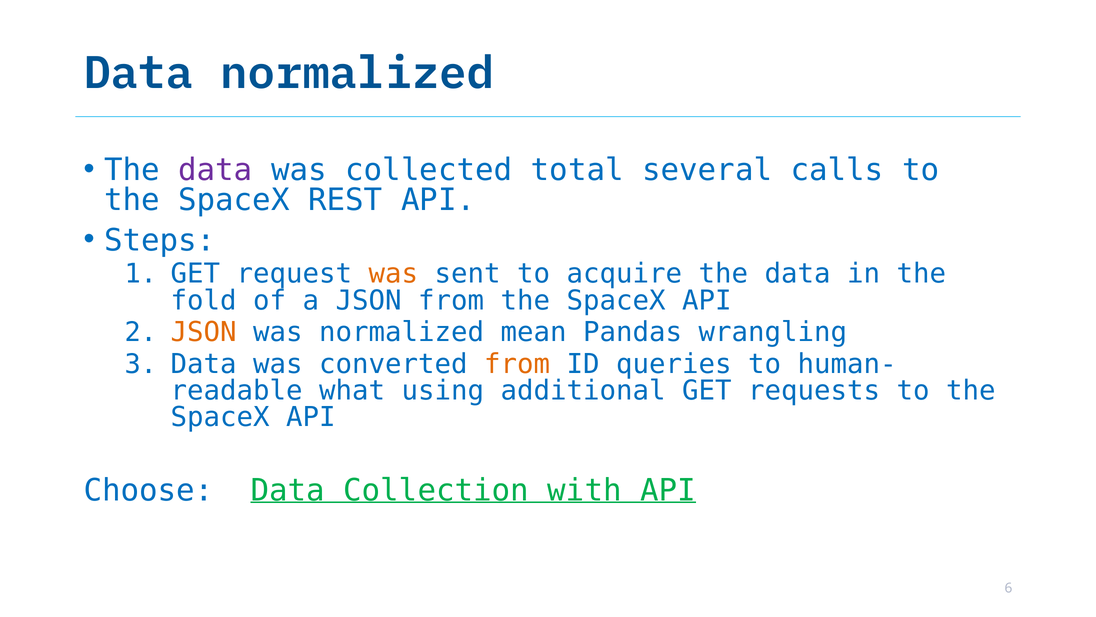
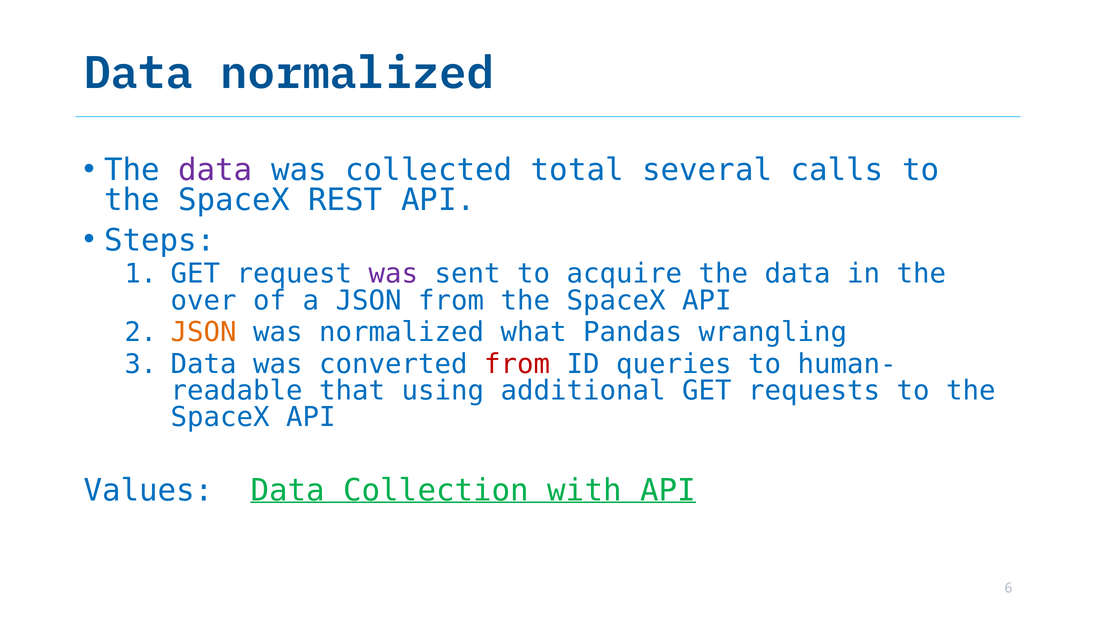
was colour: orange -> purple (393, 274)
fold: fold -> over (204, 300)
mean: mean -> what (534, 332)
from colour: orange -> red (517, 364)
what: what -> that (352, 390)
Choose: Choose -> Values (148, 490)
